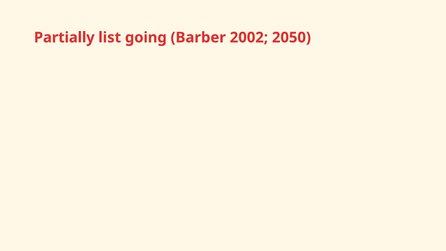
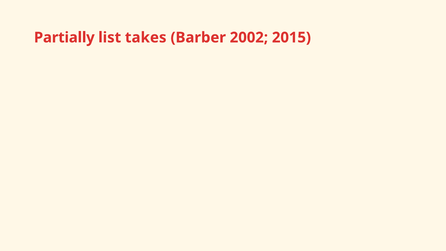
going: going -> takes (146, 37)
2050: 2050 -> 2015 (291, 37)
